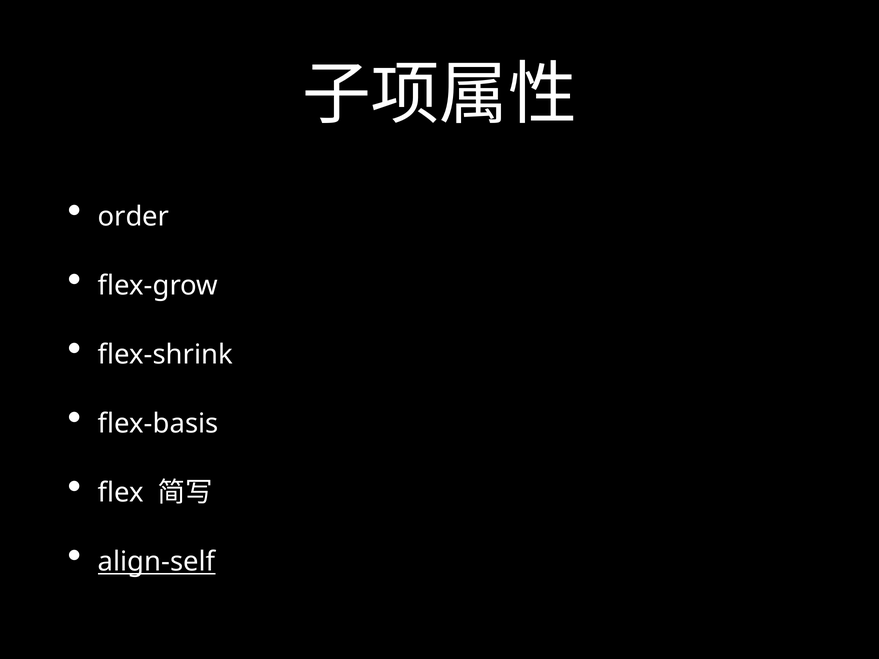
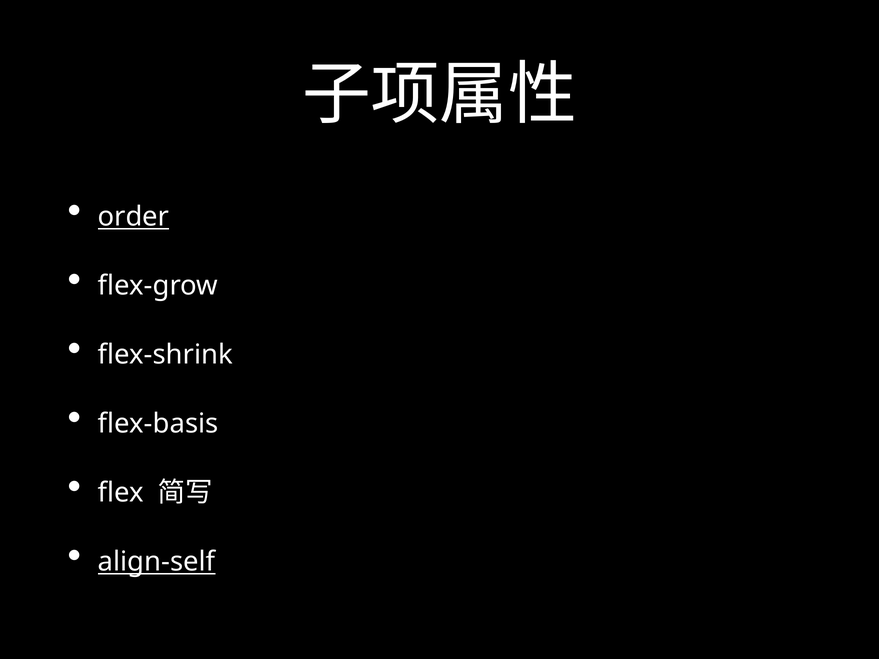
order underline: none -> present (134, 217)
